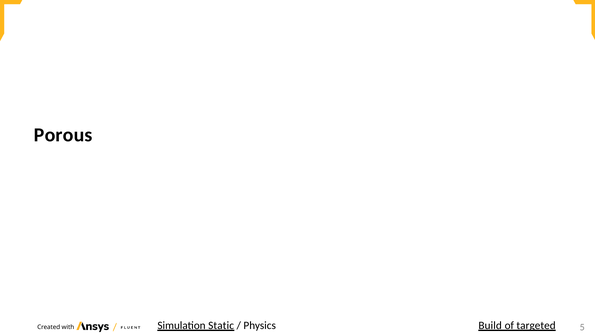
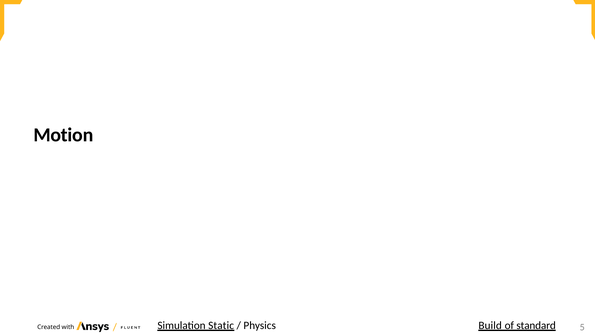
Porous: Porous -> Motion (63, 135)
targeted: targeted -> standard (536, 325)
